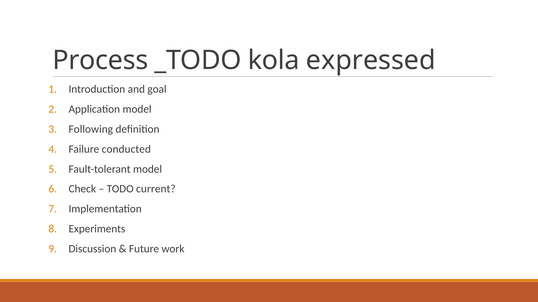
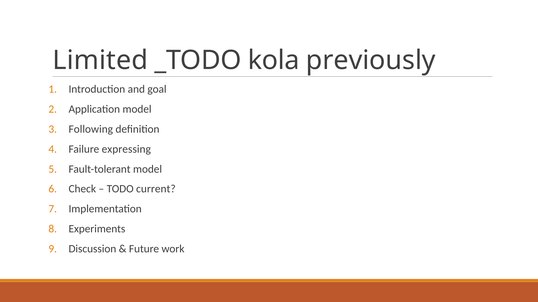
Process: Process -> Limited (100, 60)
expressed: expressed -> previously (371, 60)
conducted: conducted -> expressing (126, 149)
